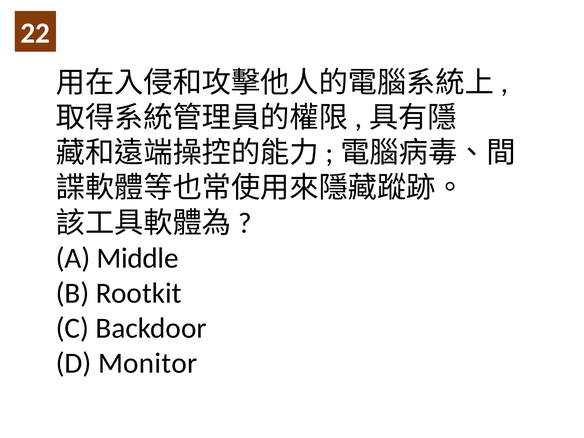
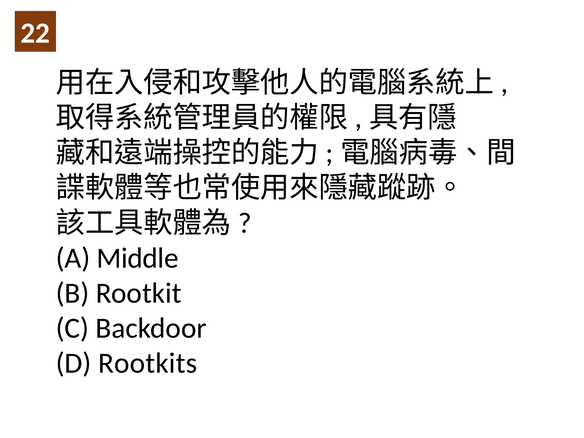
Monitor: Monitor -> Rootkits (148, 363)
